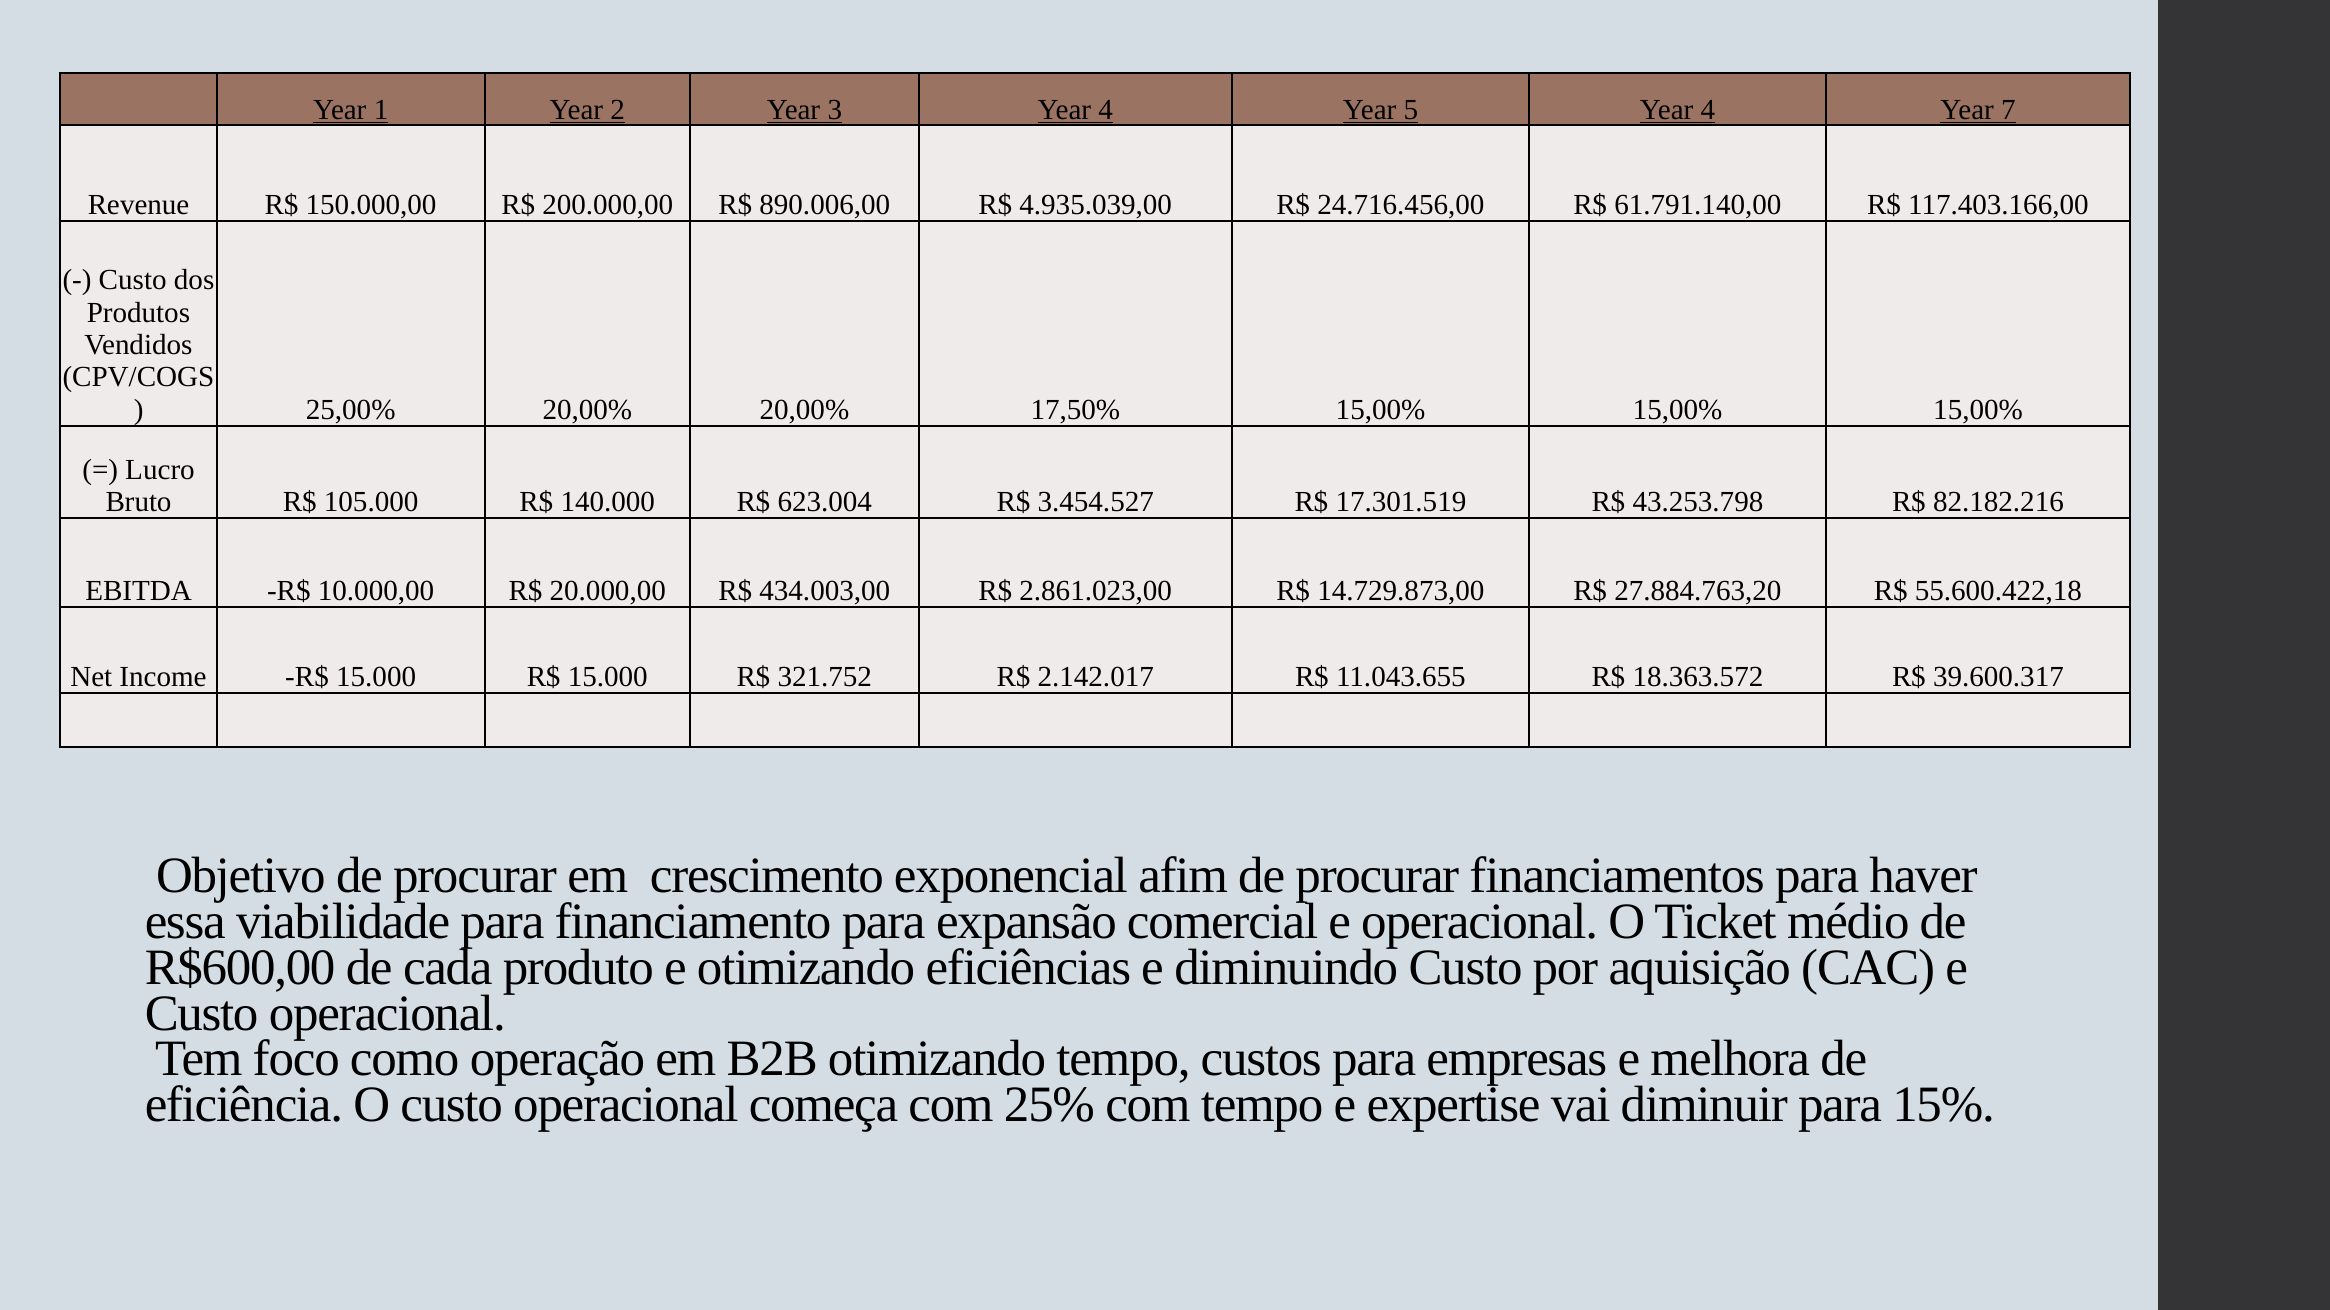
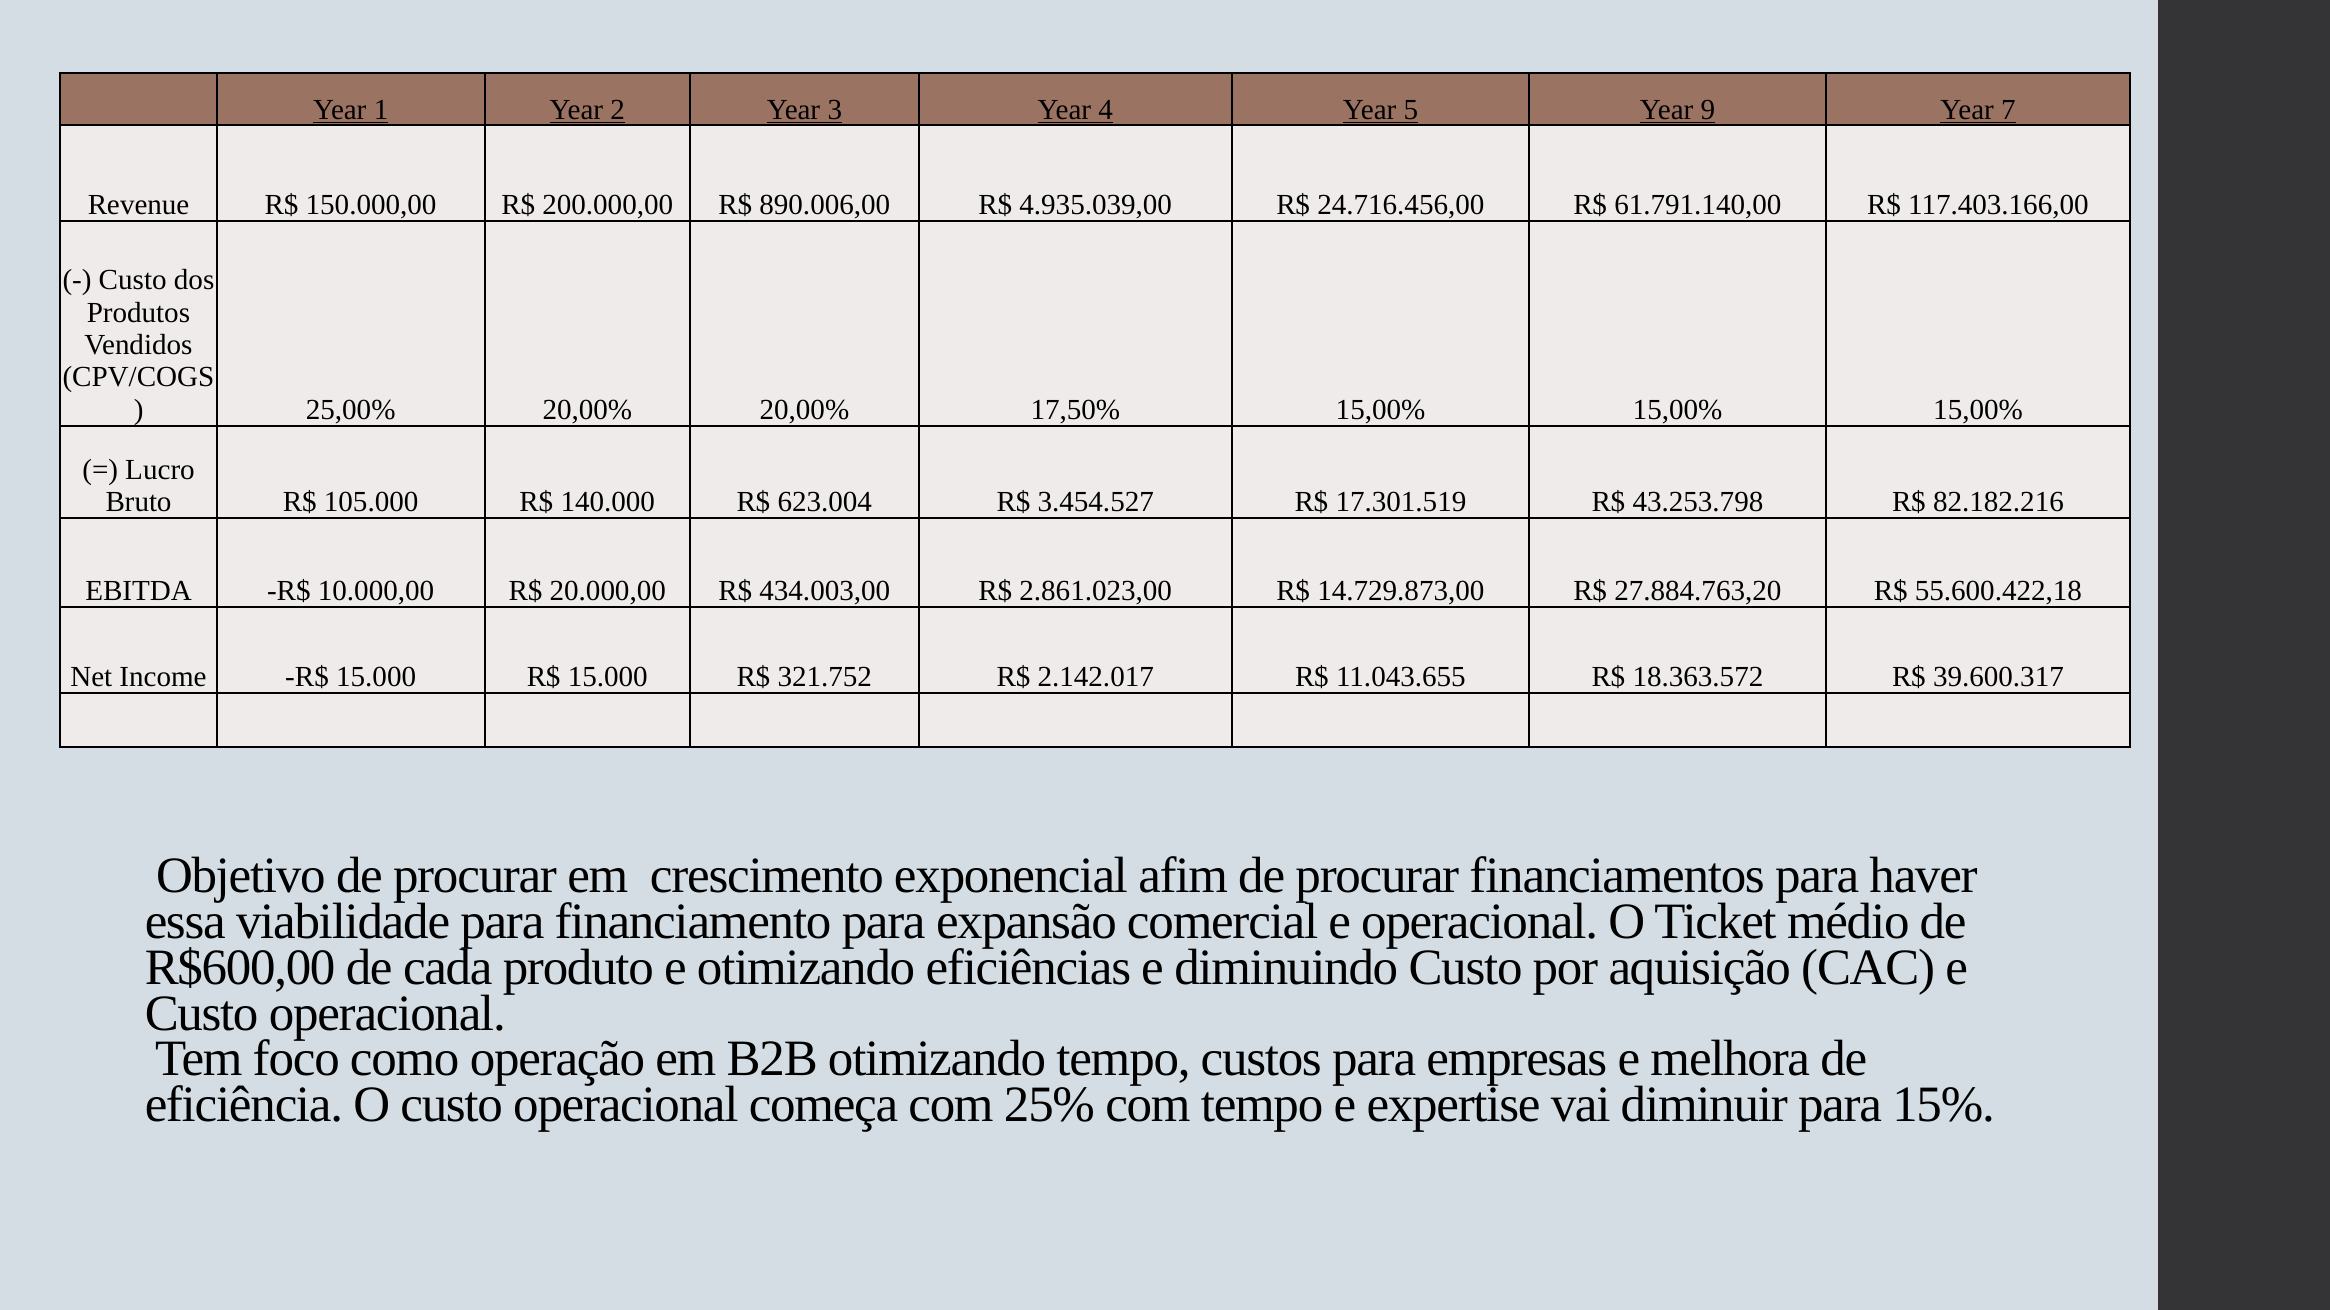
5 Year 4: 4 -> 9 (1708, 109)
